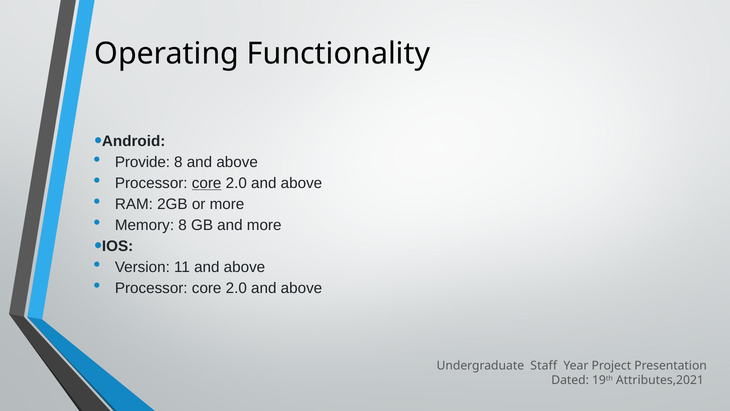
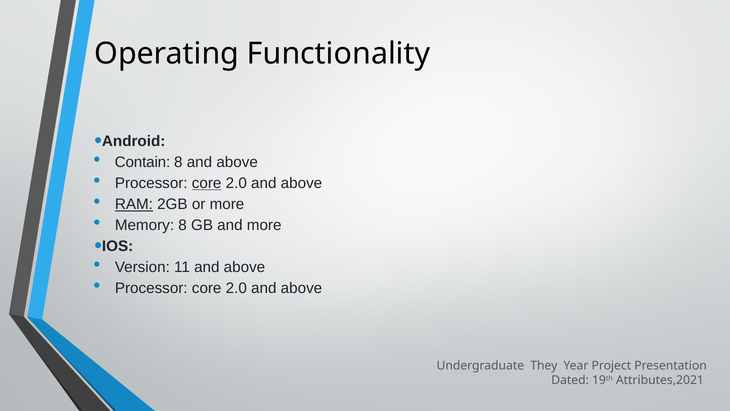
Provide: Provide -> Contain (142, 162)
RAM underline: none -> present (134, 204)
Staff: Staff -> They (544, 366)
